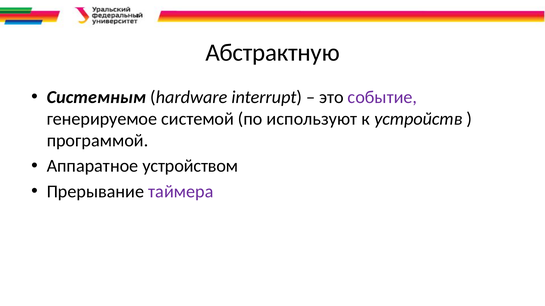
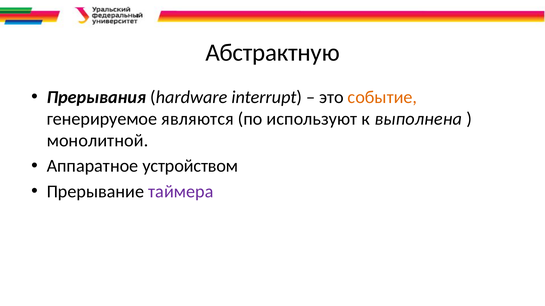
Системным: Системным -> Прерывания (96, 97)
событие colour: purple -> orange (382, 97)
системой: системой -> являются (198, 119)
устройств: устройств -> выполнена (418, 119)
программой: программой -> монолитной (97, 141)
